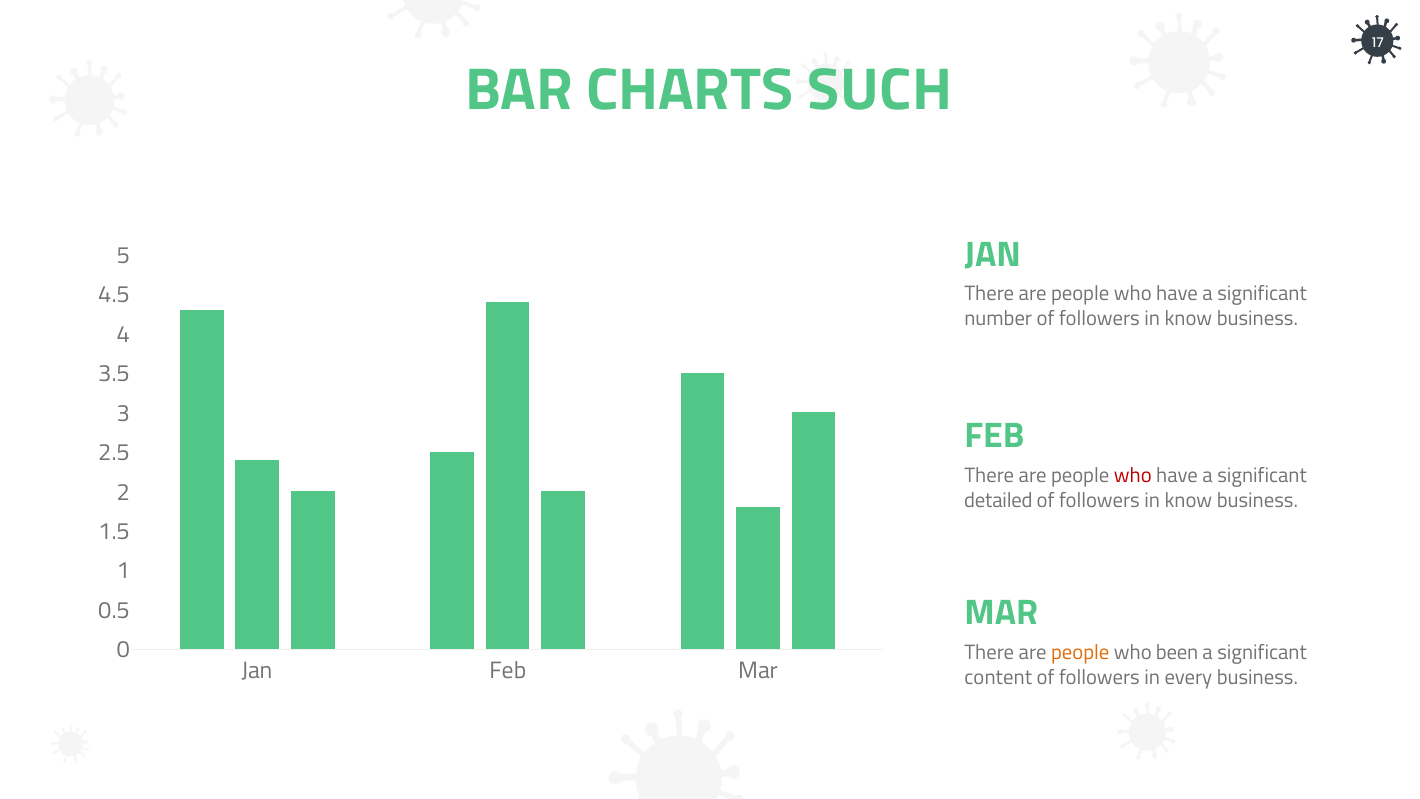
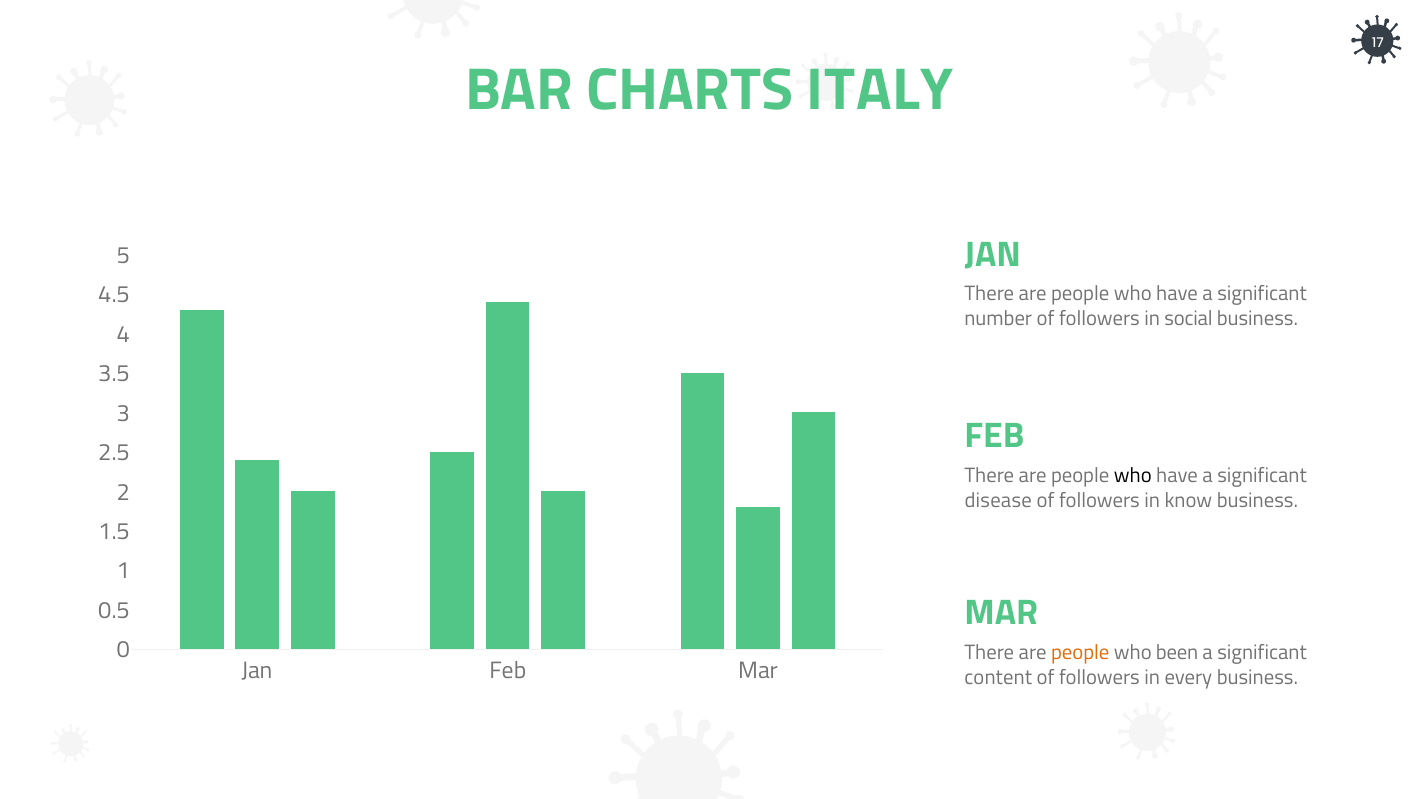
SUCH: SUCH -> ITALY (880, 90)
know: know -> social (1188, 319)
who colour: red -> black (1133, 476)
detailed: detailed -> disease (998, 500)
